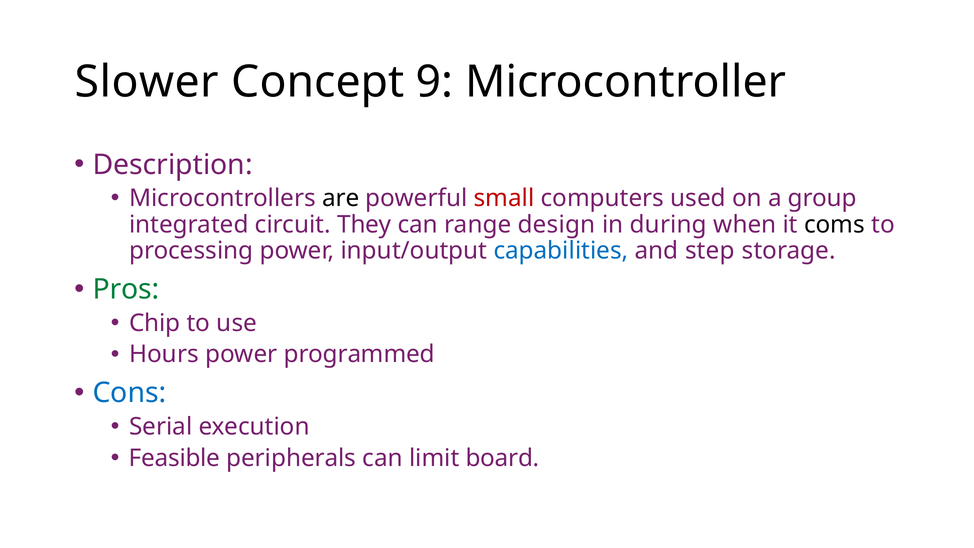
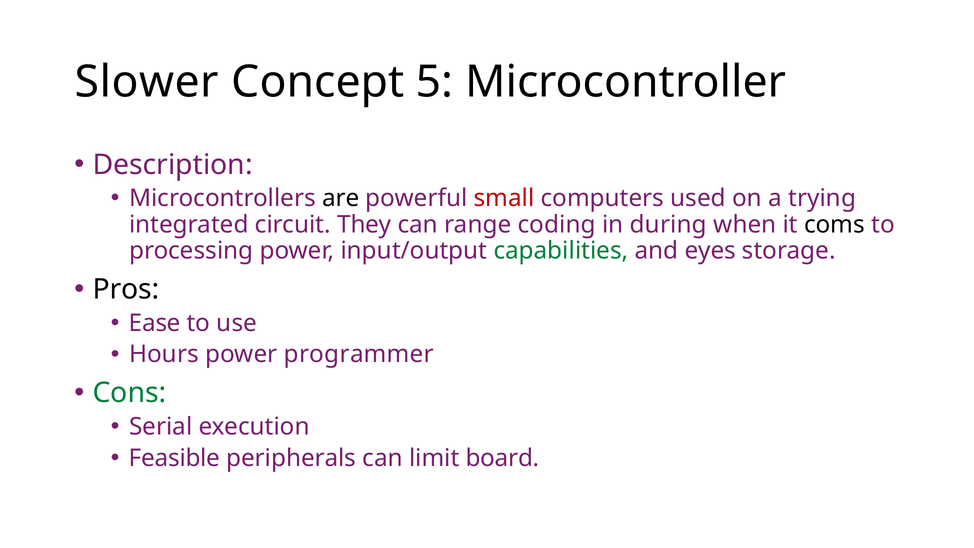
9: 9 -> 5 (435, 82)
group: group -> trying (822, 198)
design: design -> coding (557, 225)
capabilities colour: blue -> green (561, 251)
step: step -> eyes (710, 251)
Pros colour: green -> black (126, 289)
Chip: Chip -> Ease (155, 323)
programmed: programmed -> programmer (359, 354)
Cons colour: blue -> green (129, 393)
